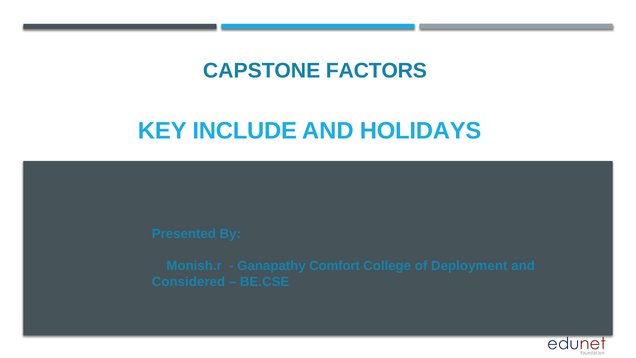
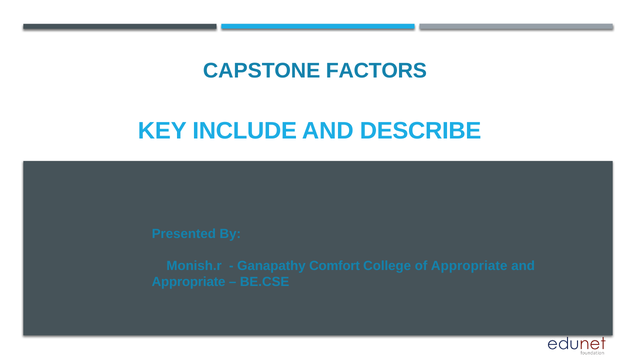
HOLIDAYS: HOLIDAYS -> DESCRIBE (421, 131)
of Deployment: Deployment -> Appropriate (469, 266)
Considered: Considered -> Appropriate (189, 282)
